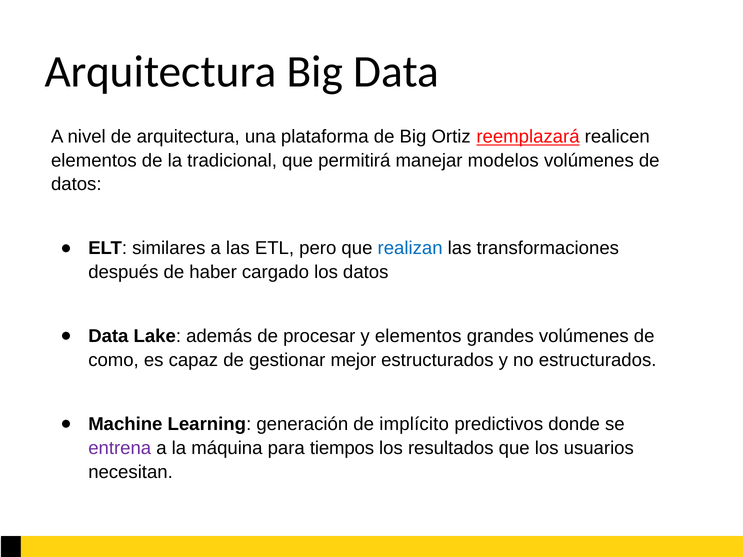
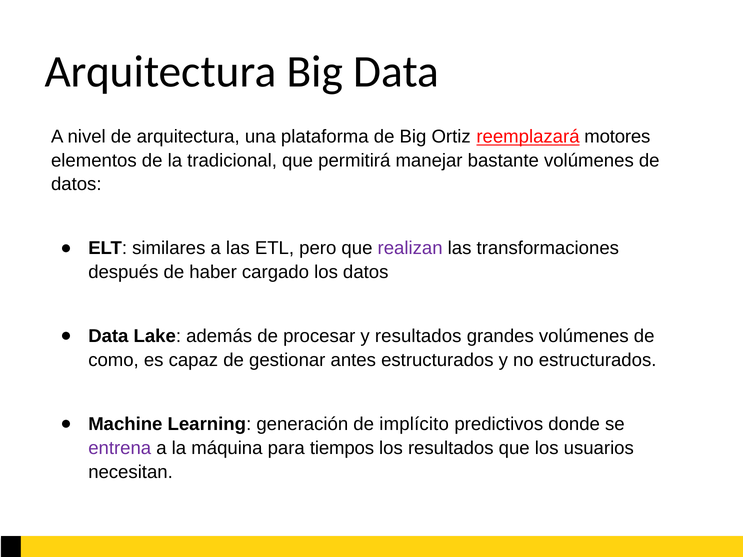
realicen: realicen -> motores (617, 137)
modelos: modelos -> bastante (503, 160)
realizan colour: blue -> purple (410, 248)
y elementos: elementos -> resultados (418, 336)
mejor: mejor -> antes (353, 360)
